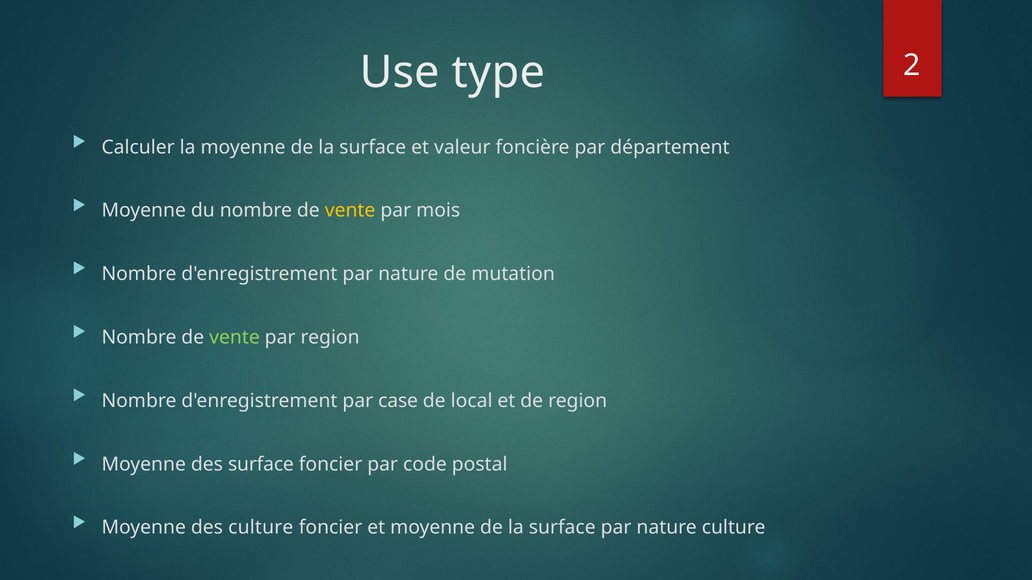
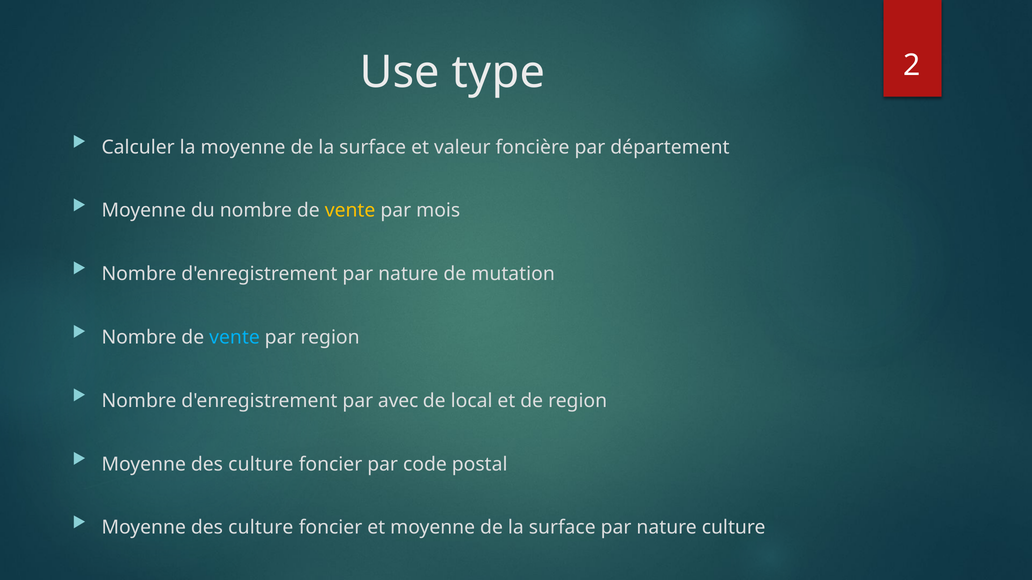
vente colour: light green -> light blue (235, 338)
case: case -> avec (398, 401)
surface: surface -> culture (261, 465)
